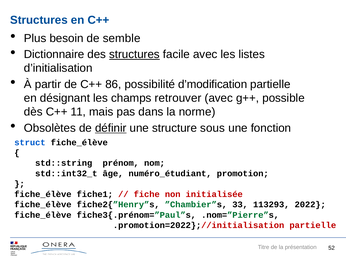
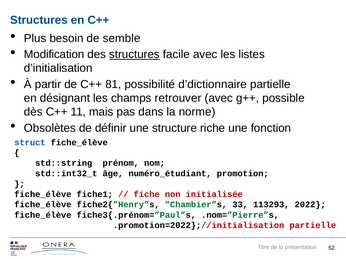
Dictionnaire: Dictionnaire -> Modification (54, 54)
86: 86 -> 81 (113, 84)
d’modification: d’modification -> d’dictionnaire (213, 84)
définir underline: present -> none (111, 128)
sous: sous -> riche (213, 128)
